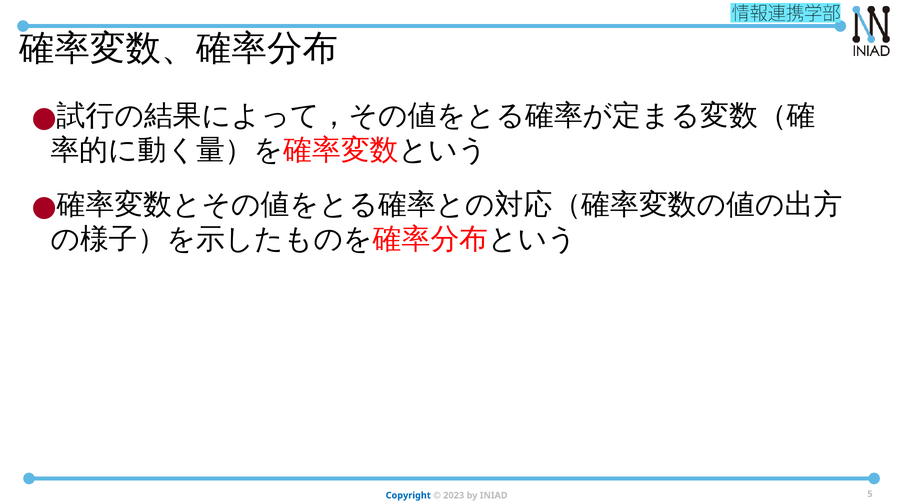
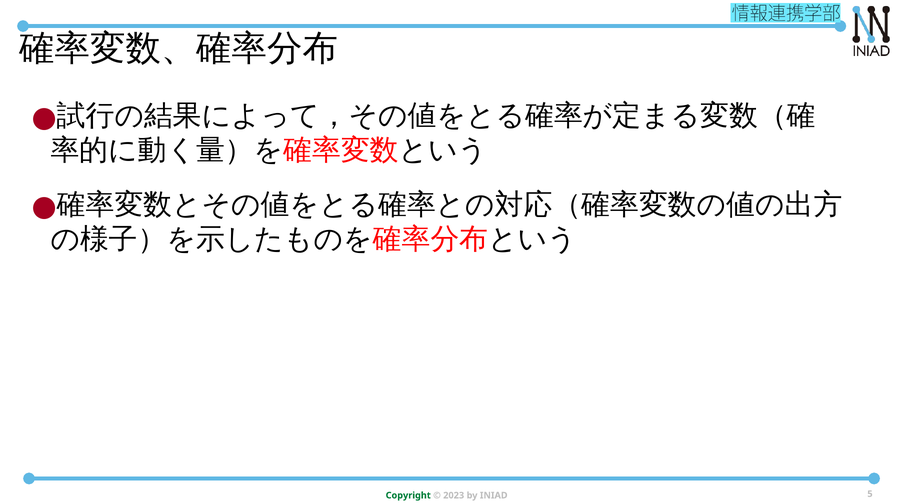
Copyright colour: blue -> green (408, 496)
